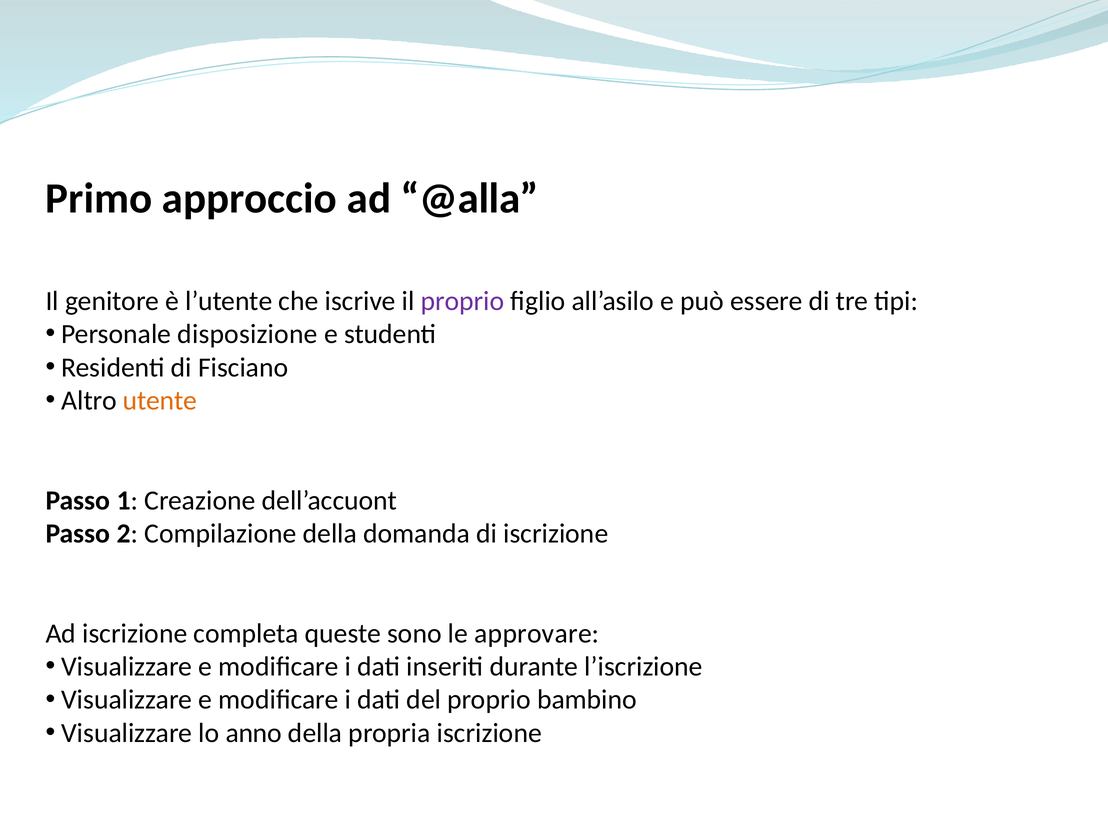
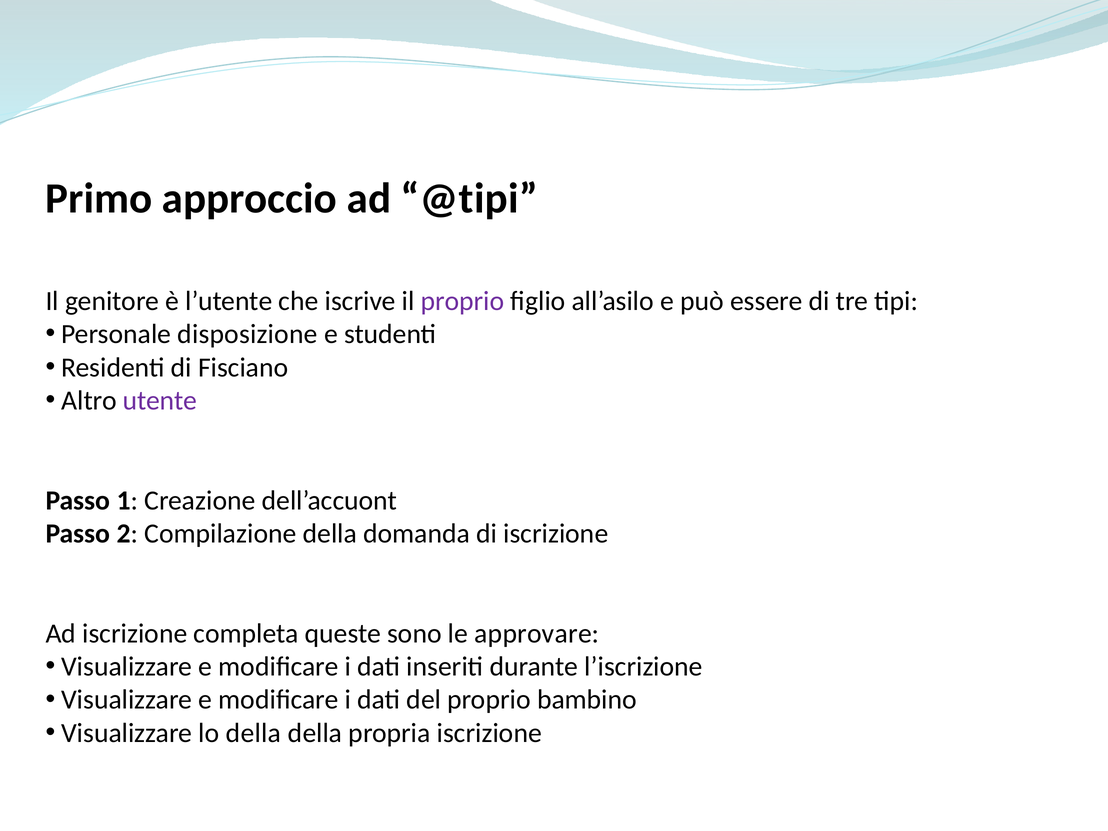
@alla: @alla -> @tipi (469, 199)
utente colour: orange -> purple (160, 401)
lo anno: anno -> della (254, 733)
